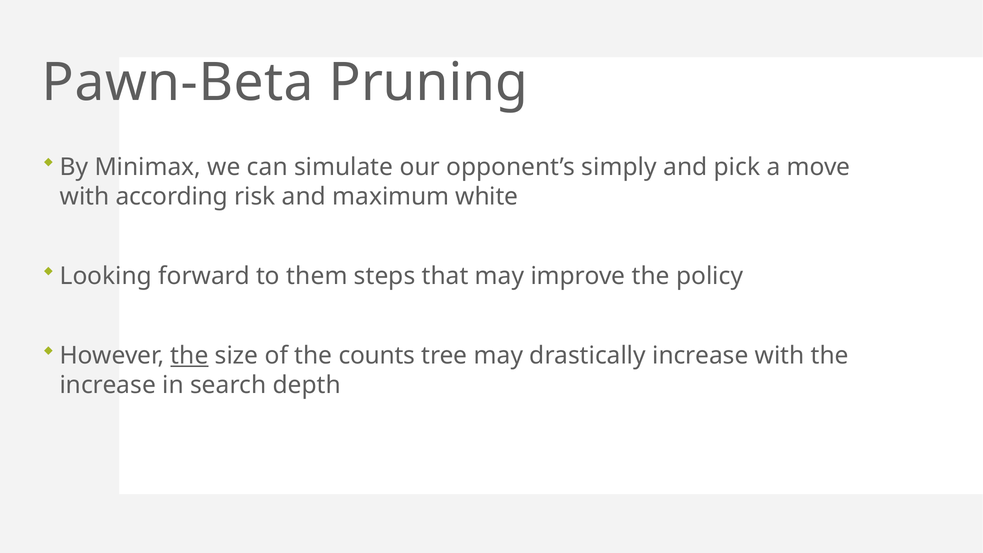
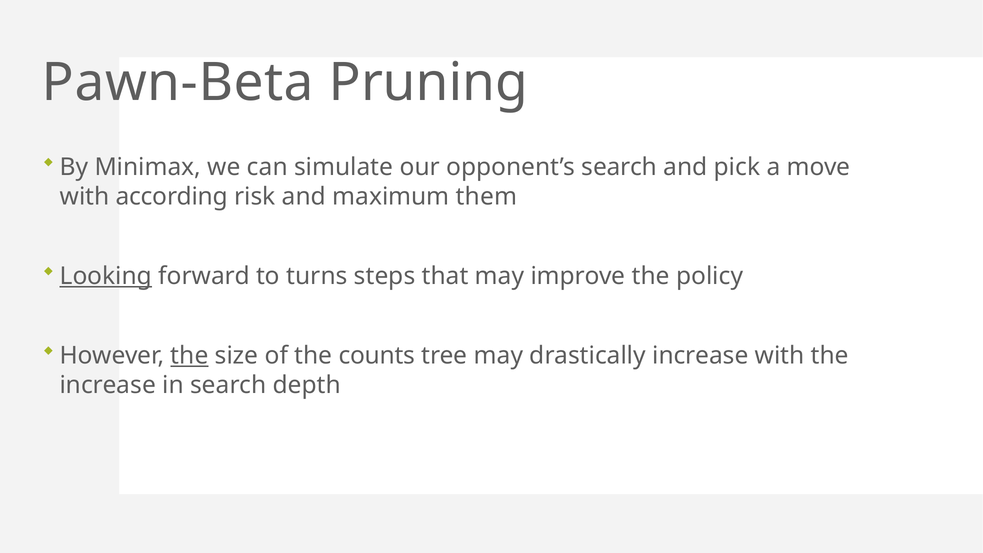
opponent’s simply: simply -> search (619, 167)
white: white -> them (487, 197)
Looking underline: none -> present (106, 276)
them: them -> turns (317, 276)
